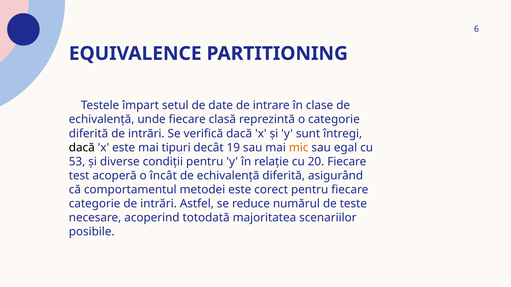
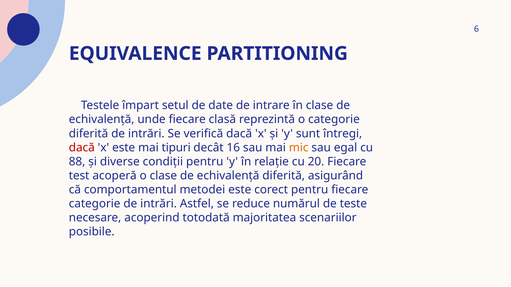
dacă colour: black -> red (82, 148)
19: 19 -> 16 (233, 148)
53: 53 -> 88 (77, 162)
o încât: încât -> clase (163, 176)
